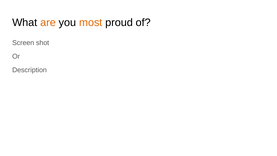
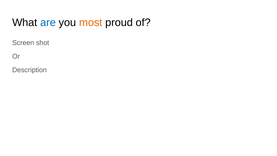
are colour: orange -> blue (48, 22)
